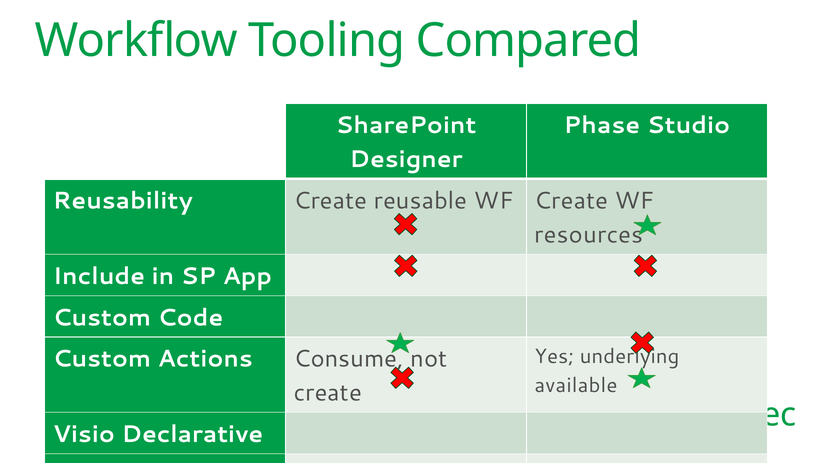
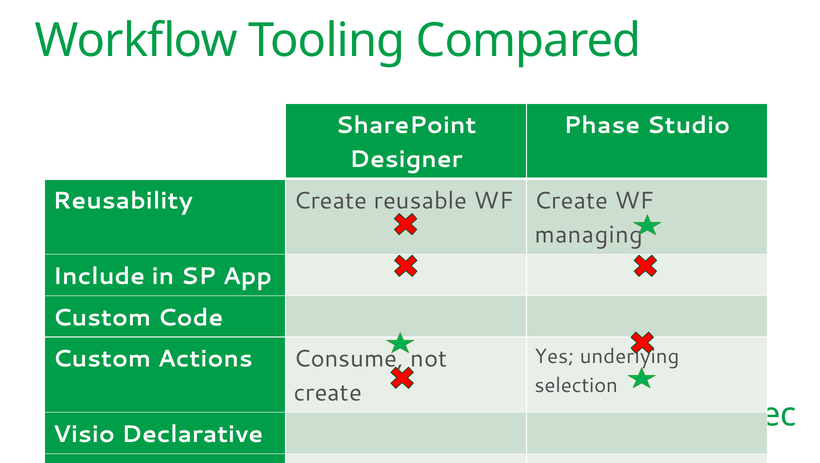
resources: resources -> managing (589, 235)
available: available -> selection (576, 385)
